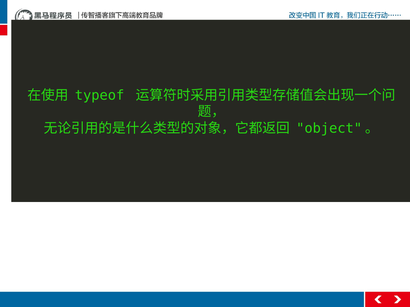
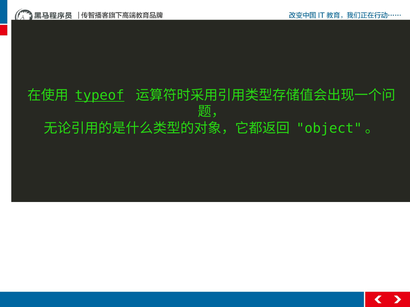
typeof underline: none -> present (100, 96)
